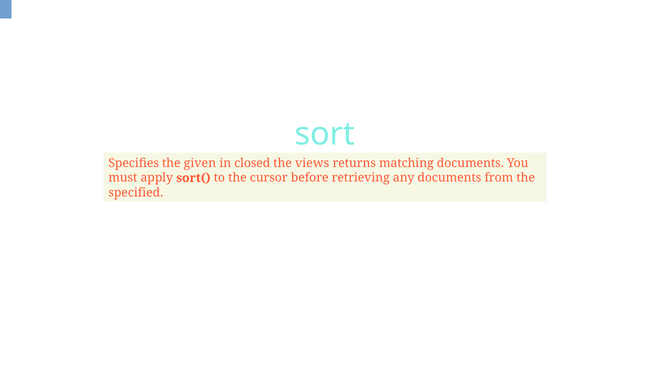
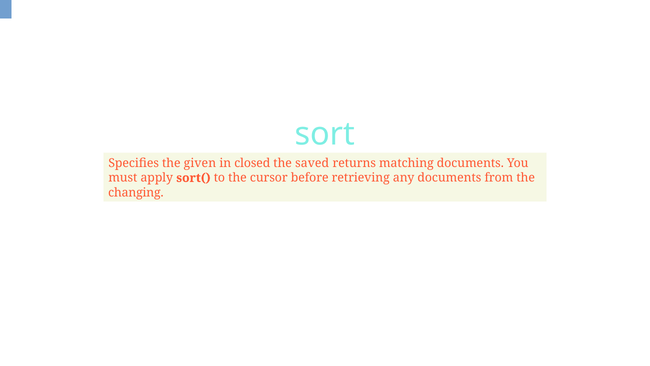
views: views -> saved (312, 163)
specified: specified -> changing (136, 192)
